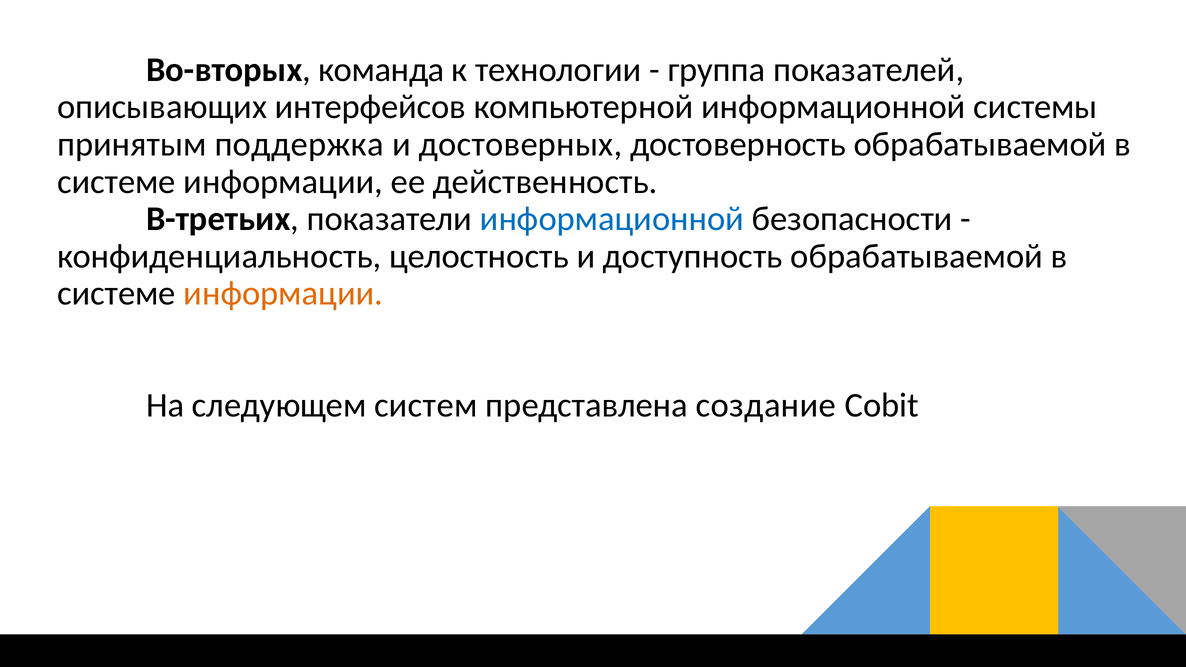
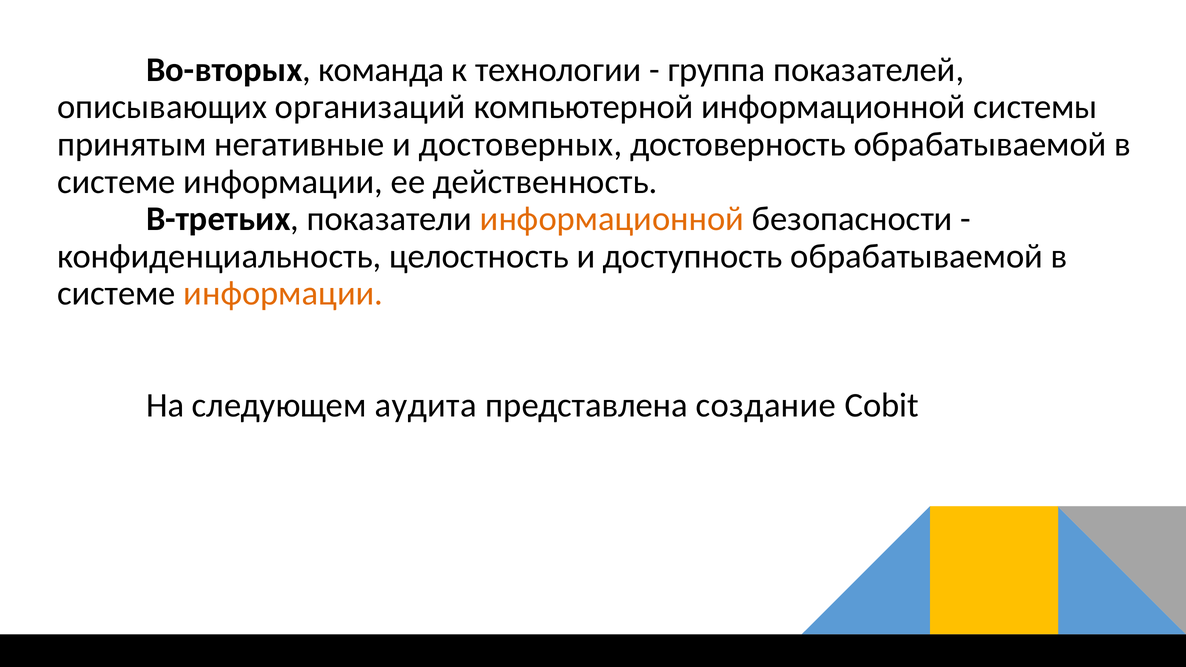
интерфейсов: интерфейсов -> организаций (370, 107)
поддержка: поддержка -> негативные (299, 144)
информационной colour: blue -> orange (612, 219)
систем: систем -> аудита (426, 405)
